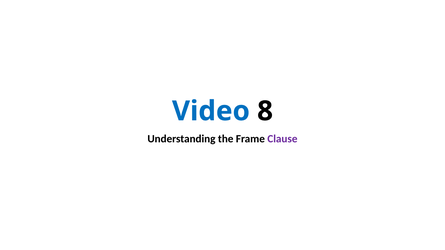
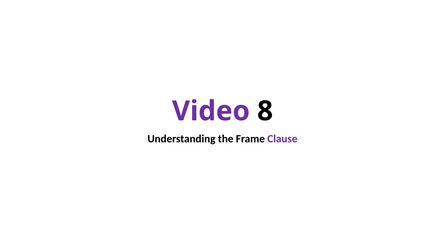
Video colour: blue -> purple (211, 111)
